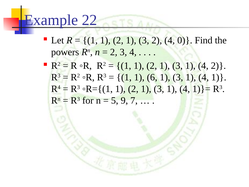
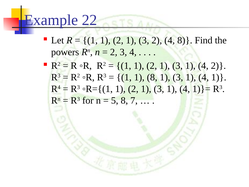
4 0: 0 -> 8 (185, 40)
1 6: 6 -> 8 (152, 77)
5 9: 9 -> 8 (124, 100)
